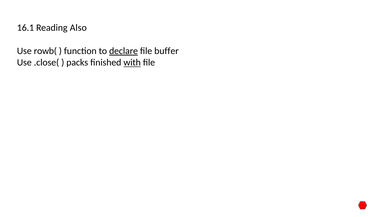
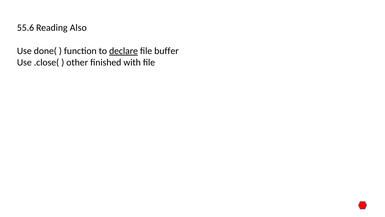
16.1: 16.1 -> 55.6 (25, 28)
rowb(: rowb( -> done( (45, 51)
packs: packs -> other (77, 62)
with underline: present -> none (132, 62)
